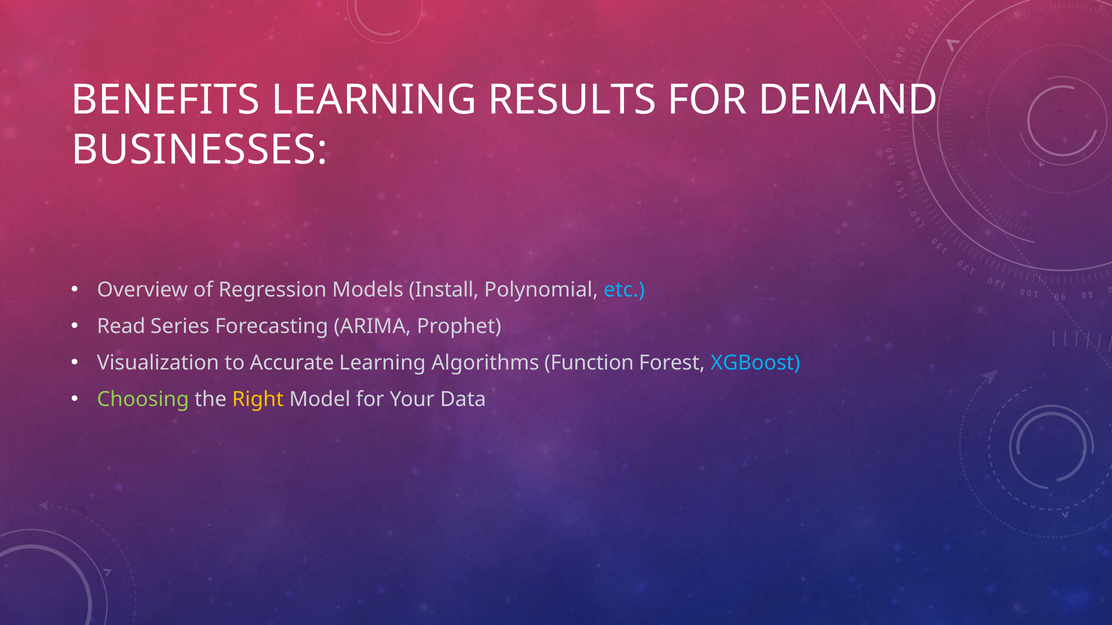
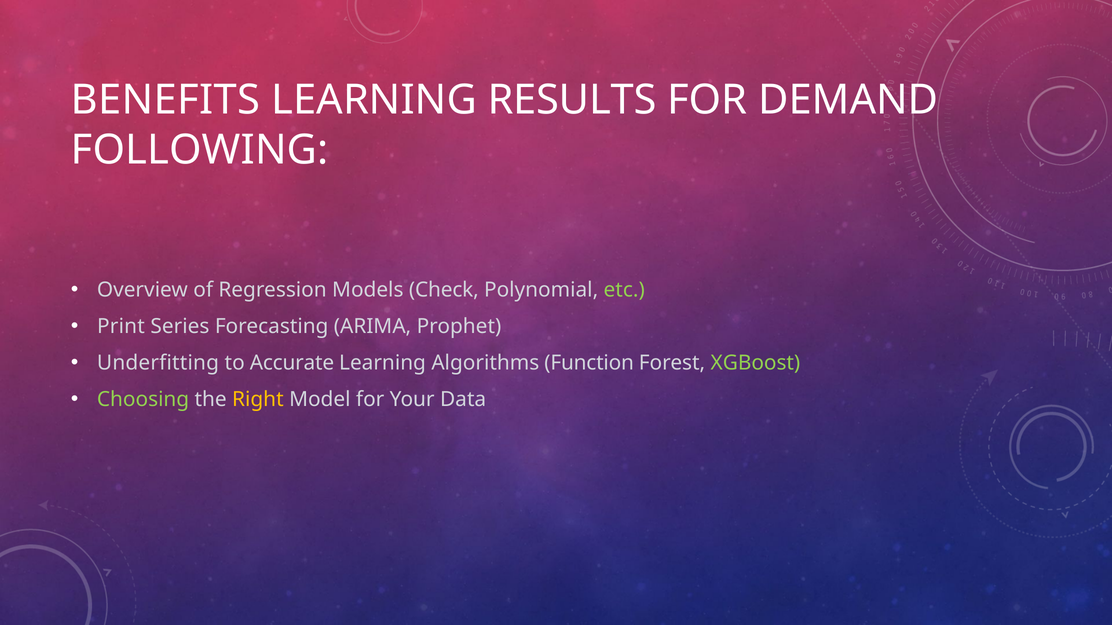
BUSINESSES: BUSINESSES -> FOLLOWING (200, 150)
Install: Install -> Check (444, 290)
etc colour: light blue -> light green (624, 290)
Read: Read -> Print (121, 327)
Visualization: Visualization -> Underfitting (158, 363)
XGBoost colour: light blue -> light green (755, 363)
